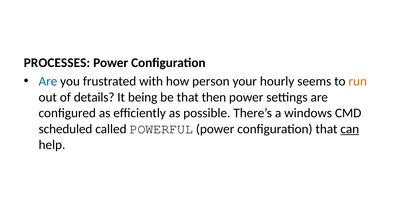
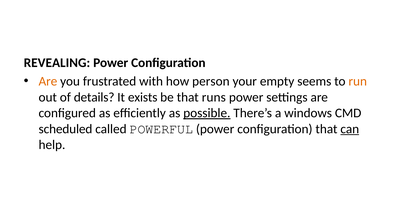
PROCESSES: PROCESSES -> REVEALING (57, 63)
Are colour: blue -> orange (48, 81)
hourly: hourly -> empty (277, 81)
being: being -> exists (143, 97)
then: then -> runs (214, 97)
possible underline: none -> present (207, 113)
